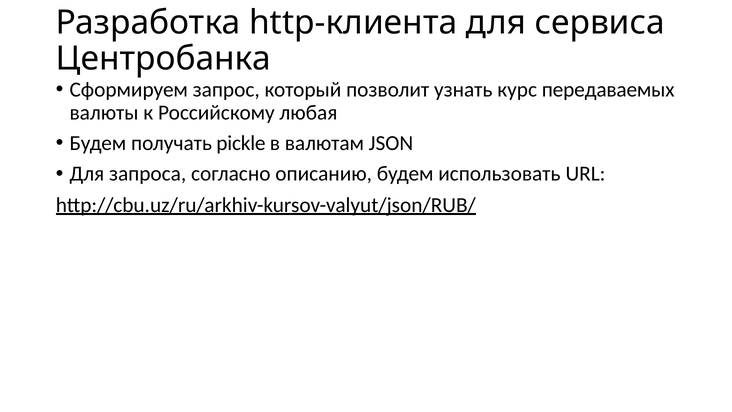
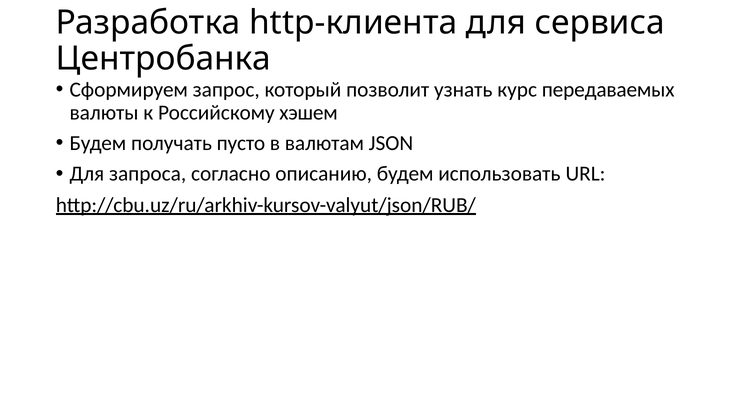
любая: любая -> хэшем (309, 112)
pickle: pickle -> пусто (241, 143)
